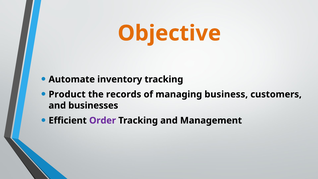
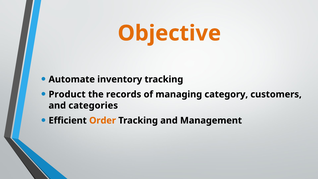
business: business -> category (226, 94)
businesses: businesses -> categories (93, 105)
Order colour: purple -> orange (103, 120)
